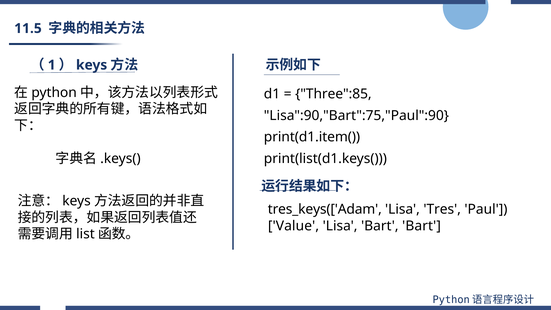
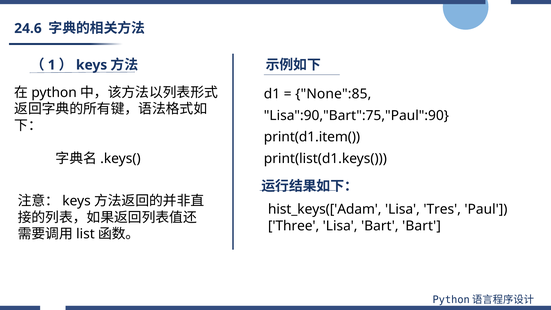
11.5: 11.5 -> 24.6 (28, 28)
Three":85: Three":85 -> None":85 (333, 94)
tres_keys(['Adam: tres_keys(['Adam -> hist_keys(['Adam (325, 209)
Value: Value -> Three (294, 226)
